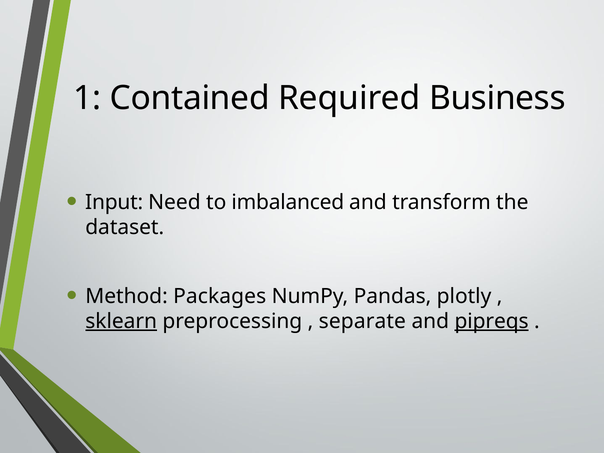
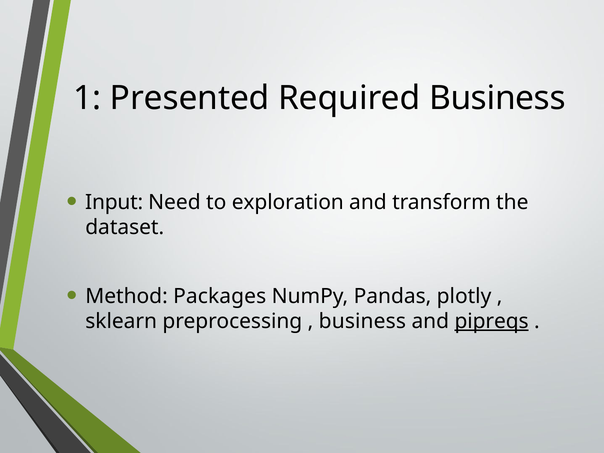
Contained: Contained -> Presented (190, 98)
imbalanced: imbalanced -> exploration (288, 202)
sklearn underline: present -> none (121, 321)
separate: separate -> business (362, 321)
